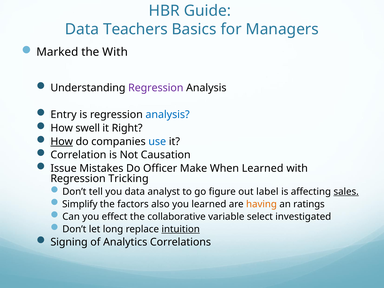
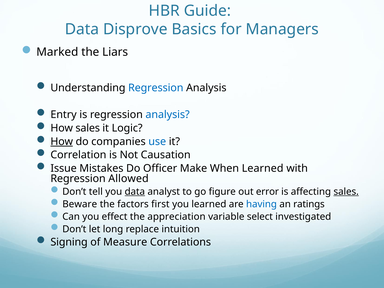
Teachers: Teachers -> Disprove (135, 29)
the With: With -> Liars (115, 52)
Regression colour: purple -> blue (156, 88)
How swell: swell -> sales (88, 128)
Right: Right -> Logic (127, 128)
Tricking: Tricking -> Allowed (128, 179)
data underline: none -> present (135, 192)
label: label -> error (267, 192)
Simplify: Simplify -> Beware (80, 204)
also: also -> first (160, 204)
having colour: orange -> blue (261, 204)
collaborative: collaborative -> appreciation (177, 217)
intuition underline: present -> none (181, 229)
Analytics: Analytics -> Measure (125, 242)
